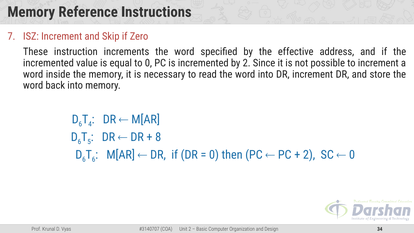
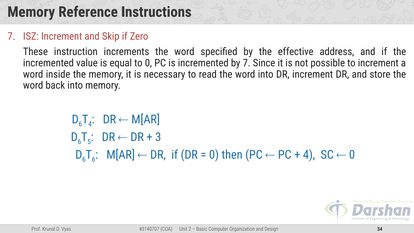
by 2: 2 -> 7 (247, 63)
8: 8 -> 3 (158, 137)
2: 2 -> 4 (309, 155)
